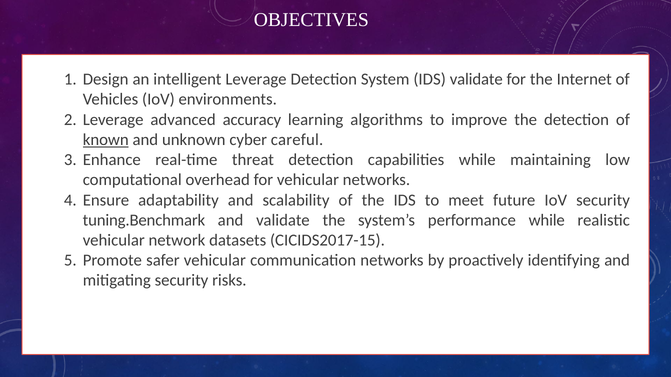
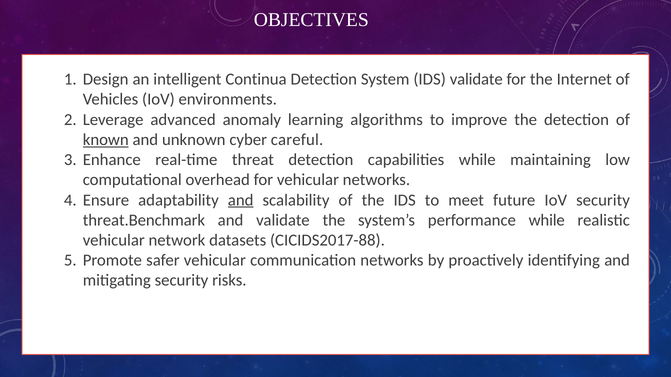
intelligent Leverage: Leverage -> Continua (256, 79)
accuracy: accuracy -> anomaly (252, 120)
and underline: none -> present (241, 200)
tuning.Benchmark: tuning.Benchmark -> threat.Benchmark (144, 220)
CICIDS2017-15: CICIDS2017-15 -> CICIDS2017-88 (327, 240)
